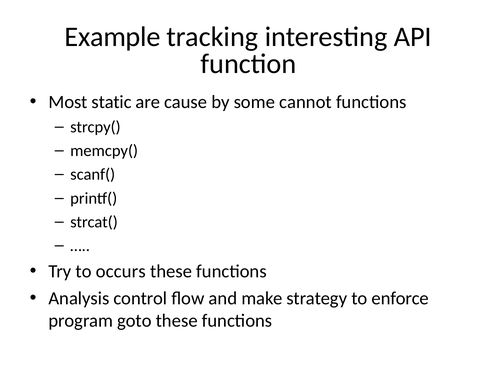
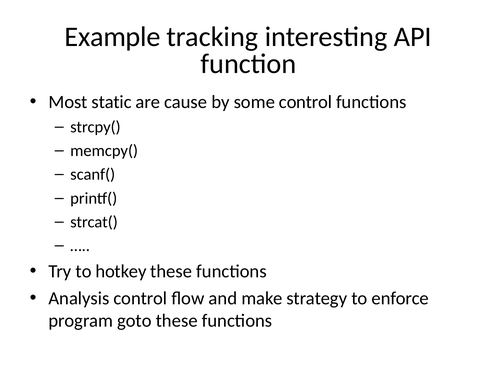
some cannot: cannot -> control (306, 102)
occurs: occurs -> hotkey (121, 271)
